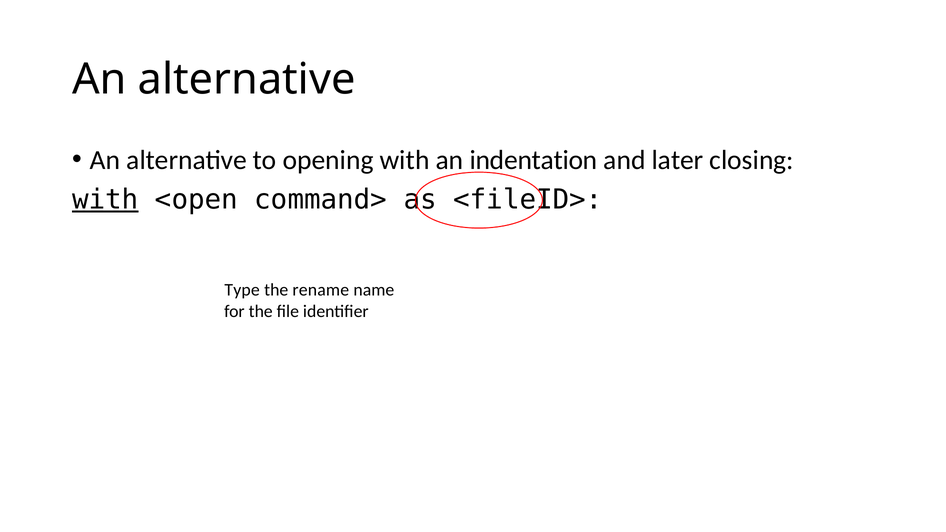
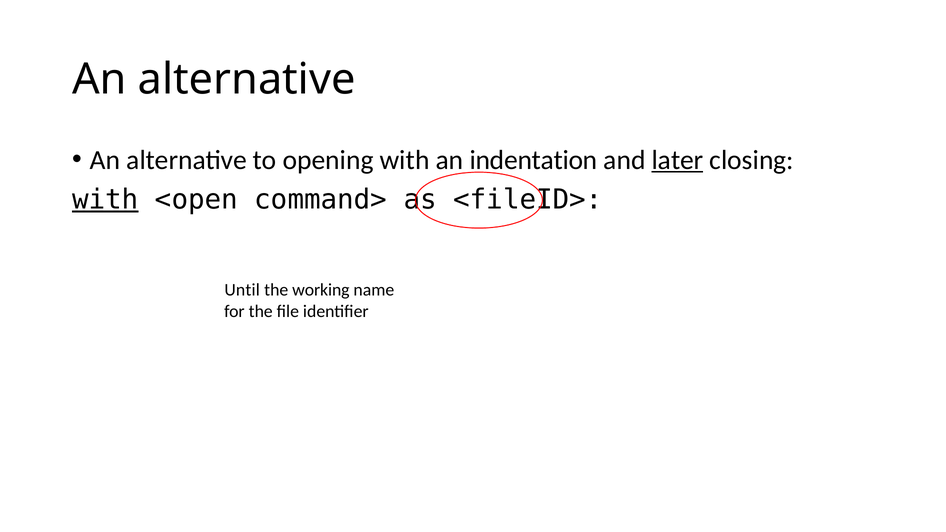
later underline: none -> present (678, 160)
Type: Type -> Until (242, 290)
rename: rename -> working (321, 290)
